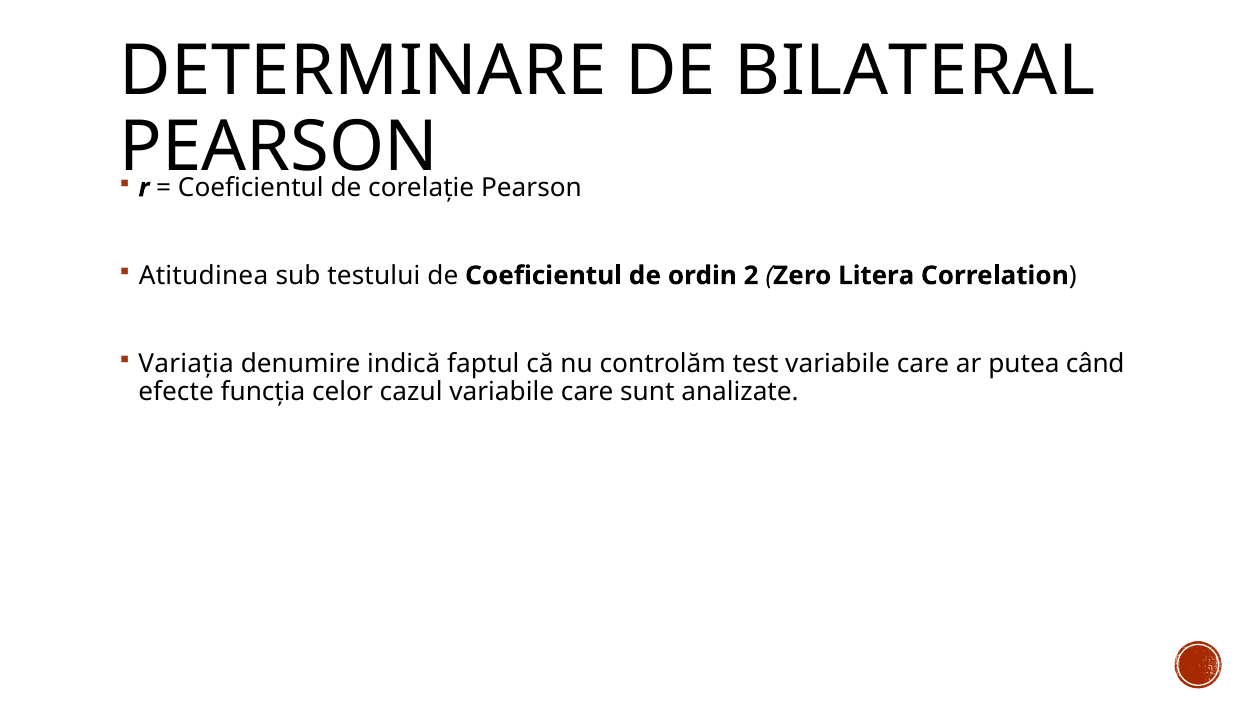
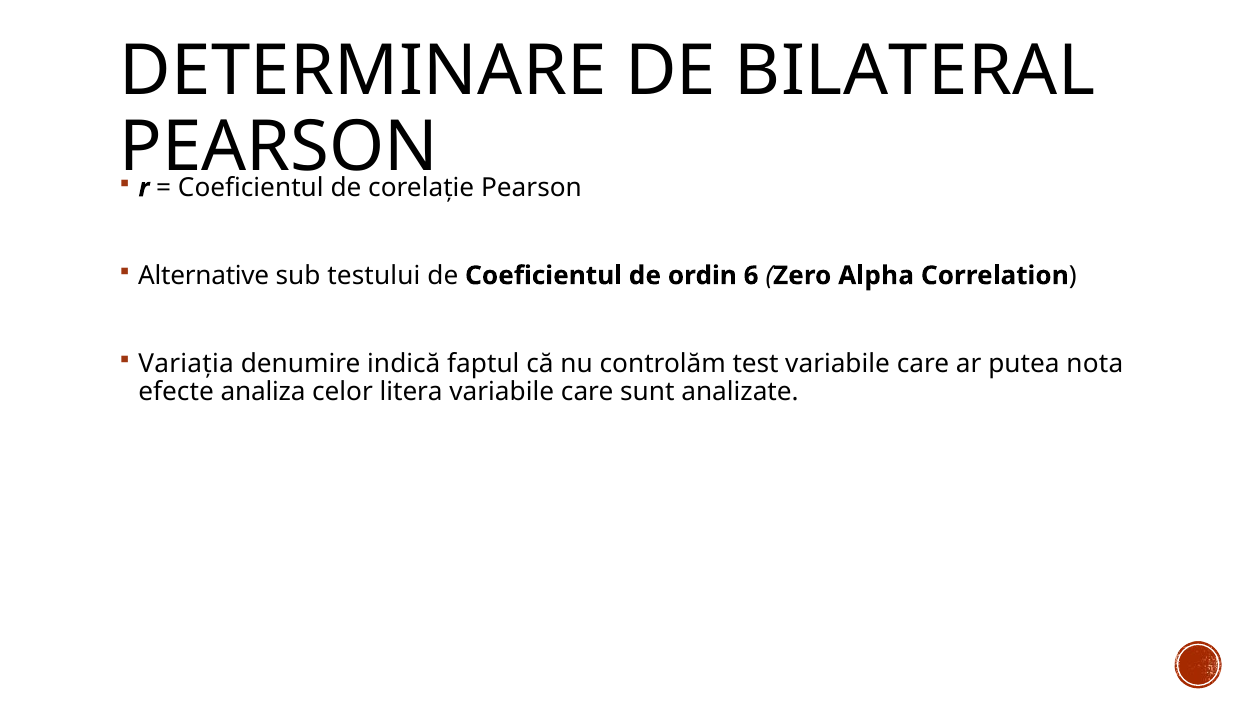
Atitudinea: Atitudinea -> Alternative (204, 276)
2: 2 -> 6 (751, 276)
Litera: Litera -> Alpha (876, 276)
când: când -> nota (1095, 364)
funcția: funcția -> analiza (263, 392)
cazul: cazul -> litera (411, 392)
